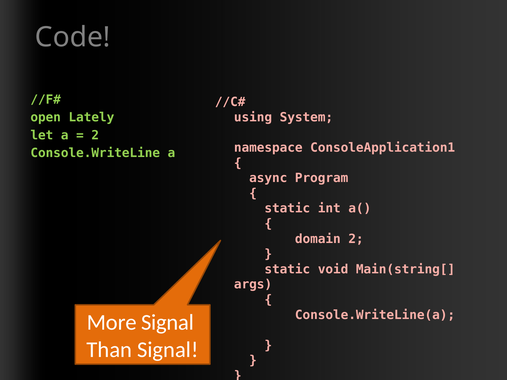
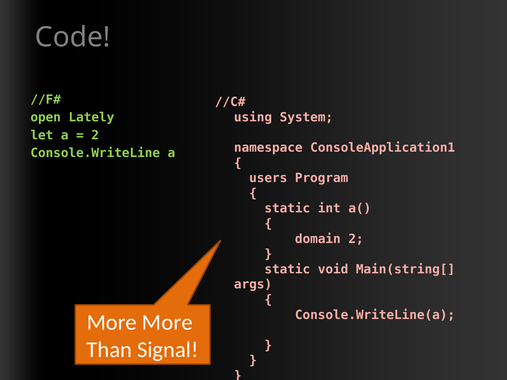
async: async -> users (268, 178)
More Signal: Signal -> More (167, 323)
